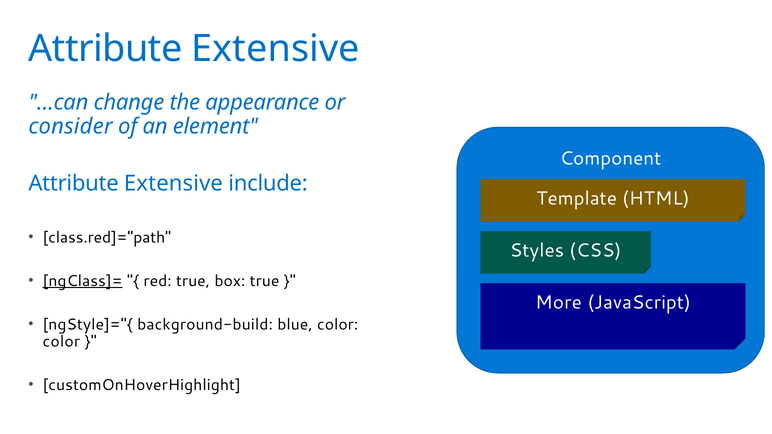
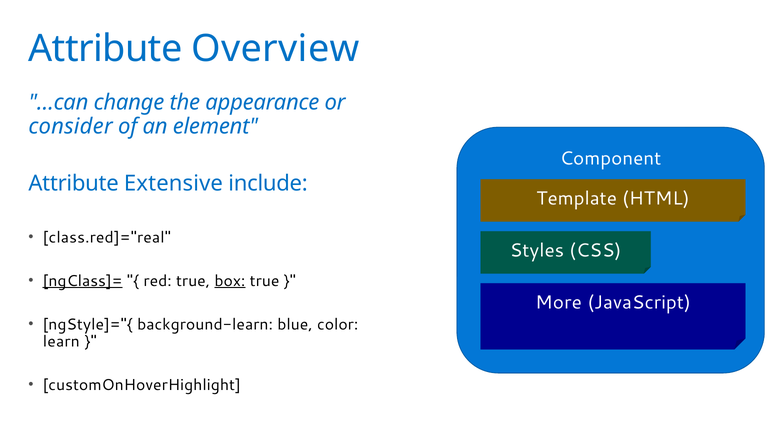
Extensive: Extensive -> Overview (275, 49)
class.red]="path: class.red]="path -> class.red]="real (107, 237)
box underline: none -> present (230, 281)
background-build: background-build -> background-learn (205, 324)
color: color -> learn (61, 342)
